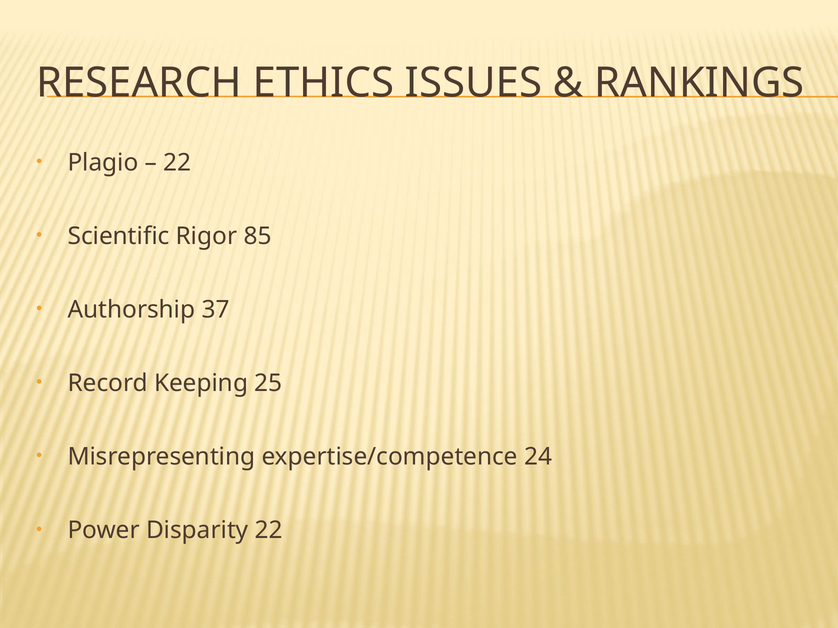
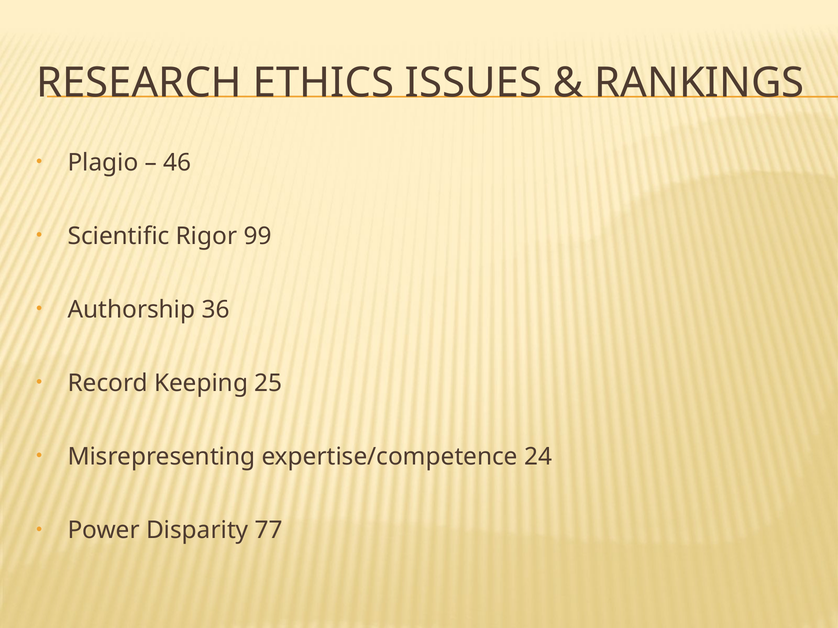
22: 22 -> 46 (177, 163)
85: 85 -> 99 (258, 237)
37: 37 -> 36 (216, 310)
Disparity 22: 22 -> 77 (269, 531)
